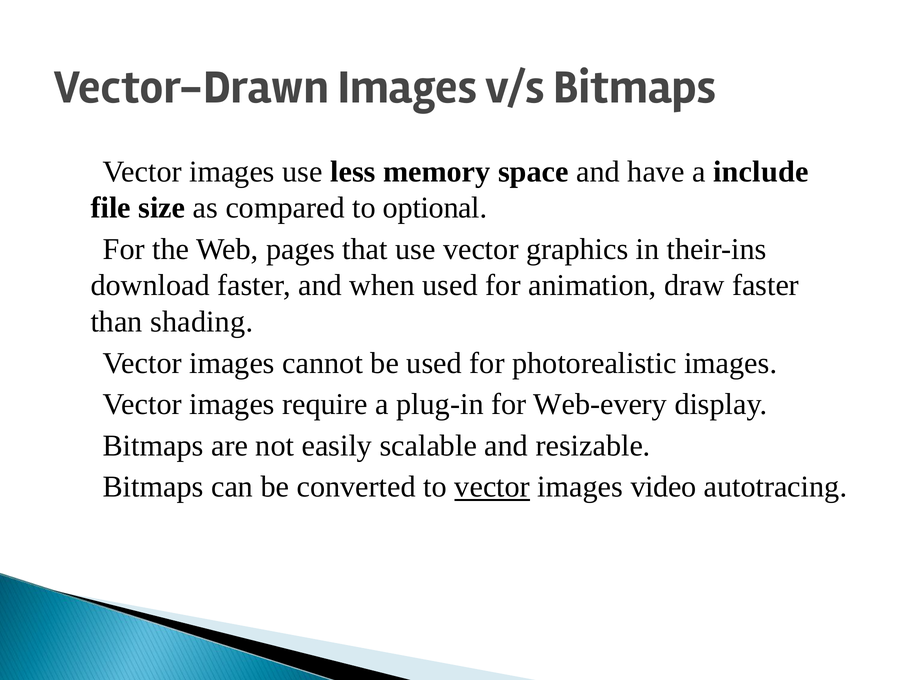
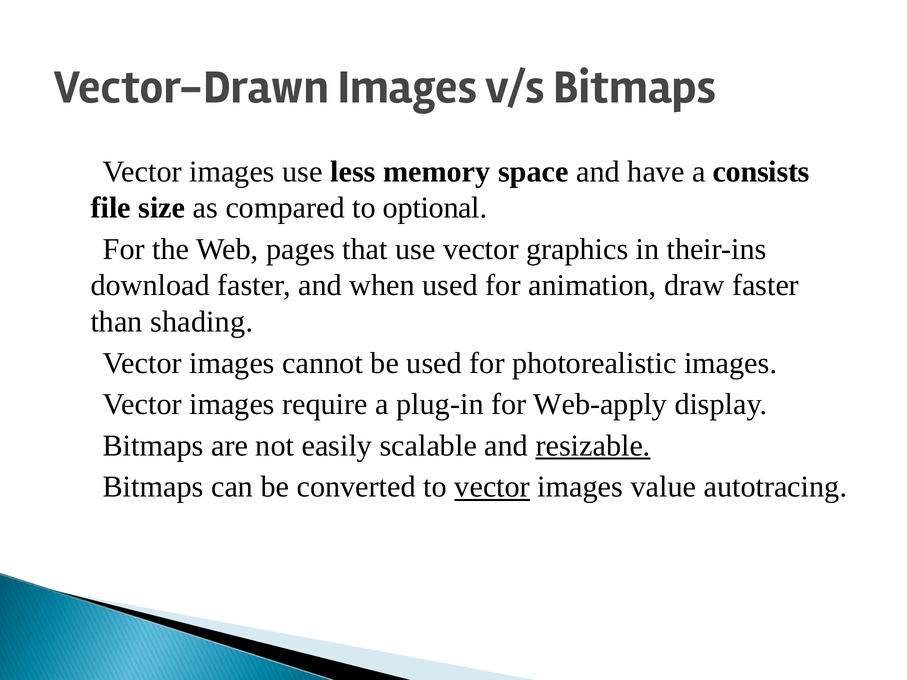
include: include -> consists (761, 172)
Web-every: Web-every -> Web-apply (600, 404)
resizable underline: none -> present (593, 446)
video: video -> value (663, 487)
